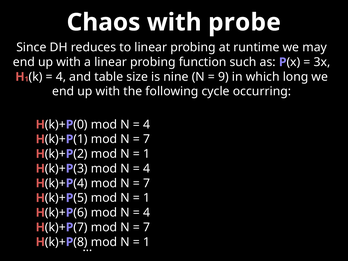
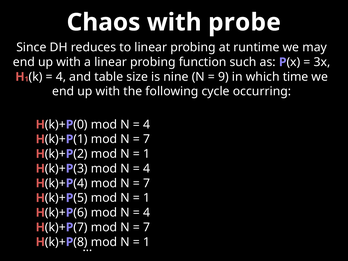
long: long -> time (296, 77)
